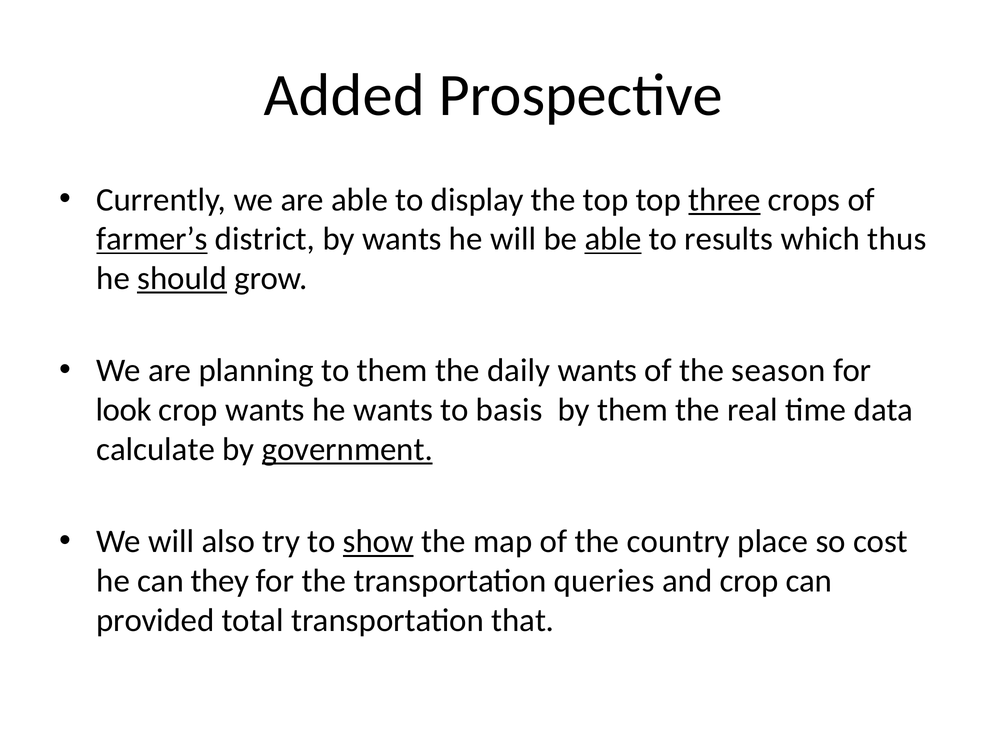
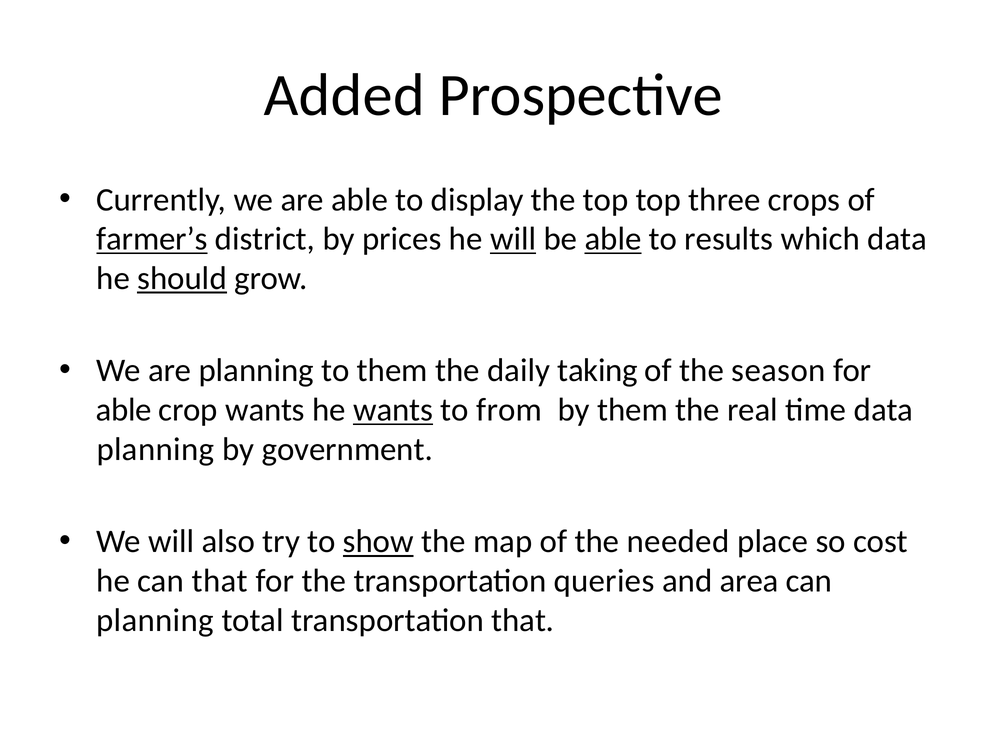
three underline: present -> none (724, 200)
by wants: wants -> prices (402, 239)
will underline: none -> present (513, 239)
which thus: thus -> data (897, 239)
daily wants: wants -> taking (598, 371)
look: look -> able (124, 410)
wants underline: none -> present (393, 410)
basis: basis -> from (509, 410)
calculate: calculate -> planning (155, 450)
government underline: present -> none (347, 450)
country: country -> needed (678, 542)
can they: they -> that (220, 581)
and crop: crop -> area (749, 581)
provided: provided -> planning (155, 621)
